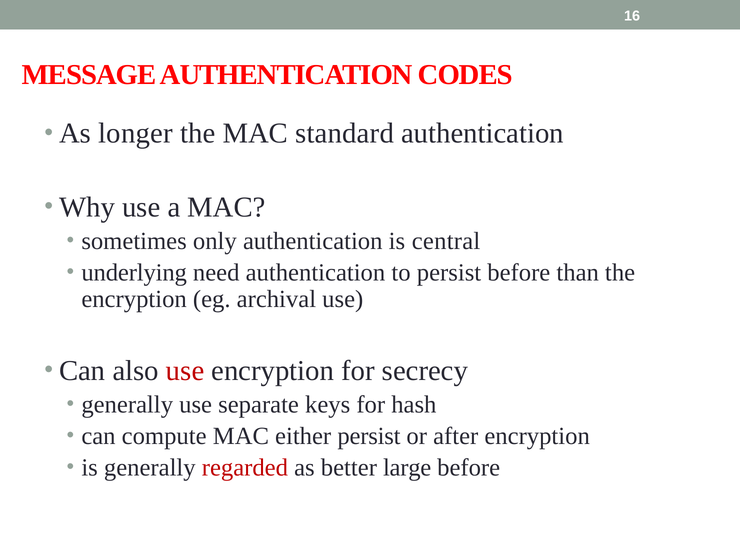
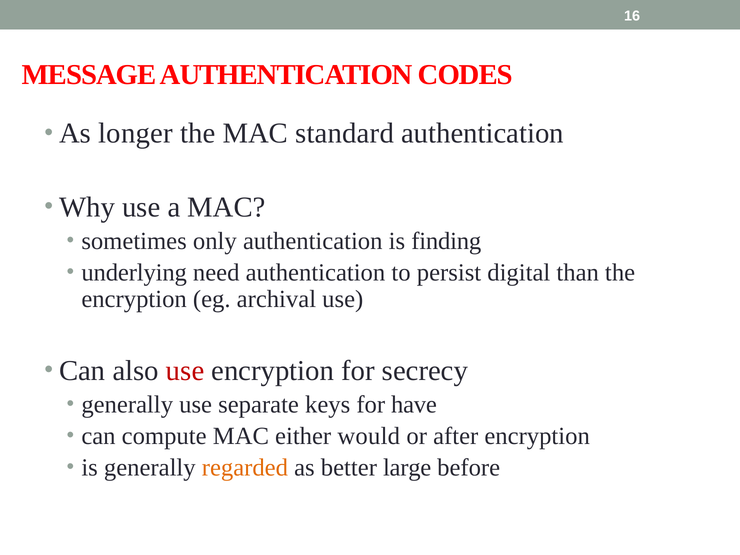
central: central -> finding (446, 241)
persist before: before -> digital (519, 273)
hash: hash -> have (414, 404)
either persist: persist -> would (369, 436)
regarded colour: red -> orange (245, 467)
